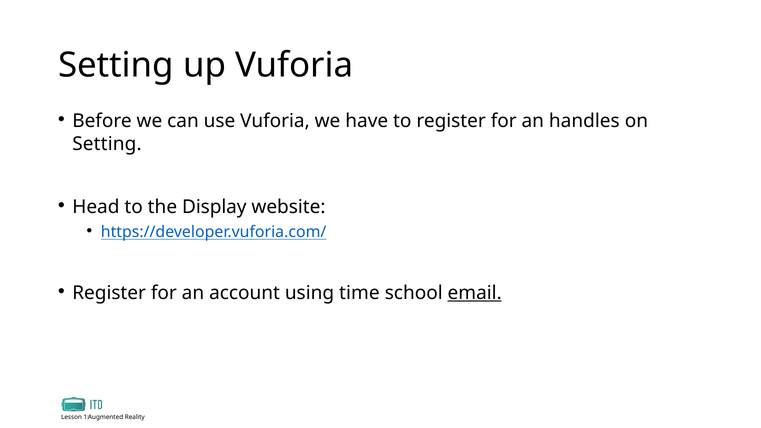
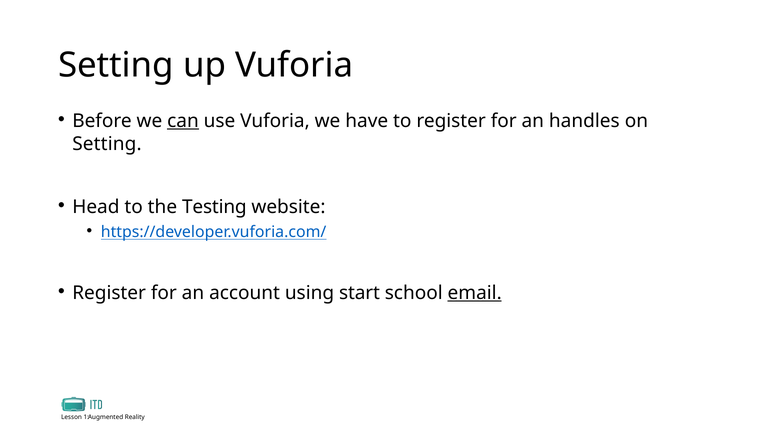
can underline: none -> present (183, 121)
Display: Display -> Testing (214, 207)
time: time -> start (359, 293)
